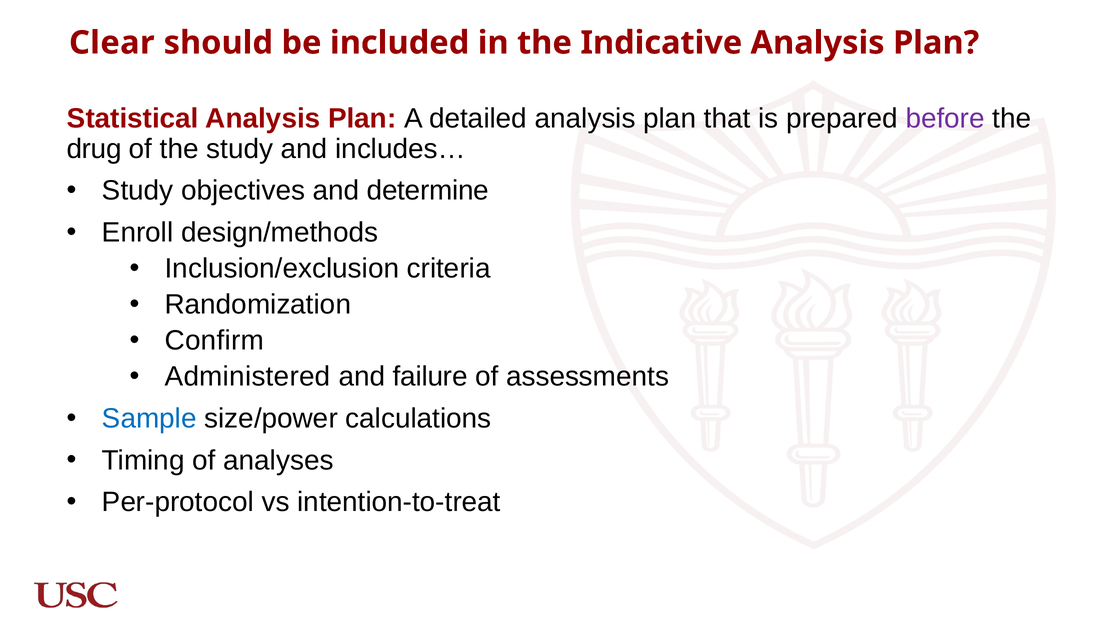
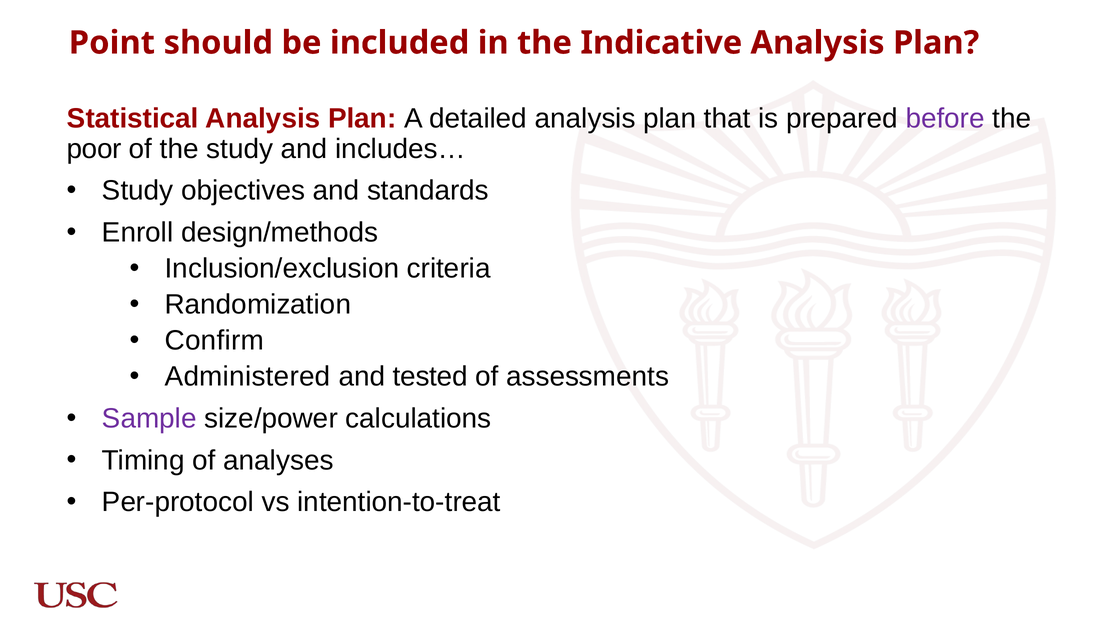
Clear: Clear -> Point (112, 43)
drug: drug -> poor (94, 149)
determine: determine -> standards (428, 191)
failure: failure -> tested (430, 377)
Sample colour: blue -> purple (149, 418)
